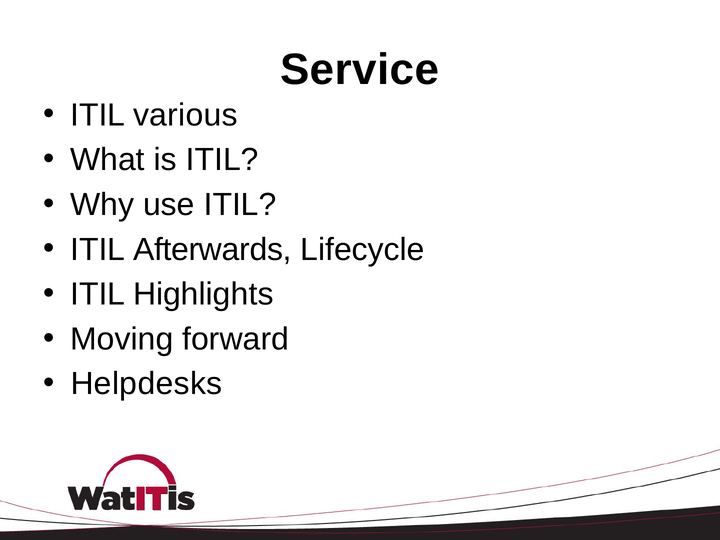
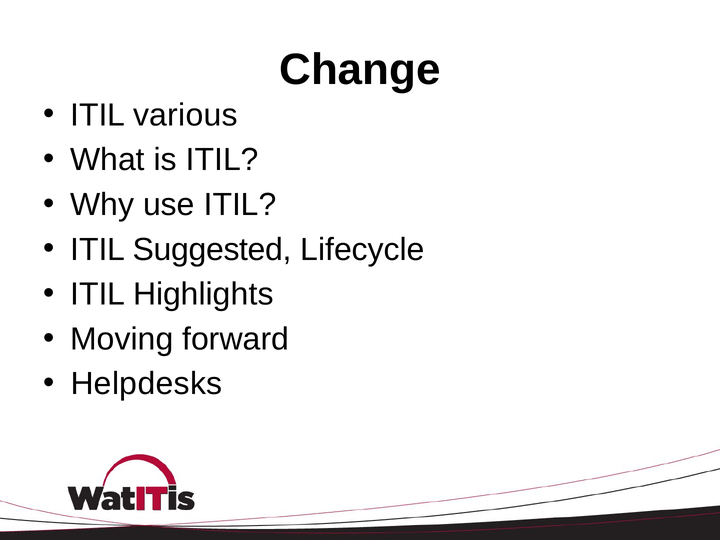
Service: Service -> Change (360, 70)
Afterwards: Afterwards -> Suggested (212, 249)
